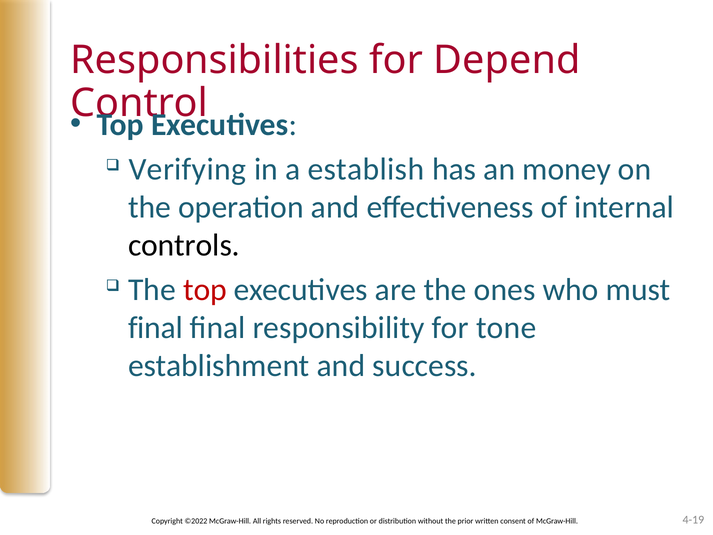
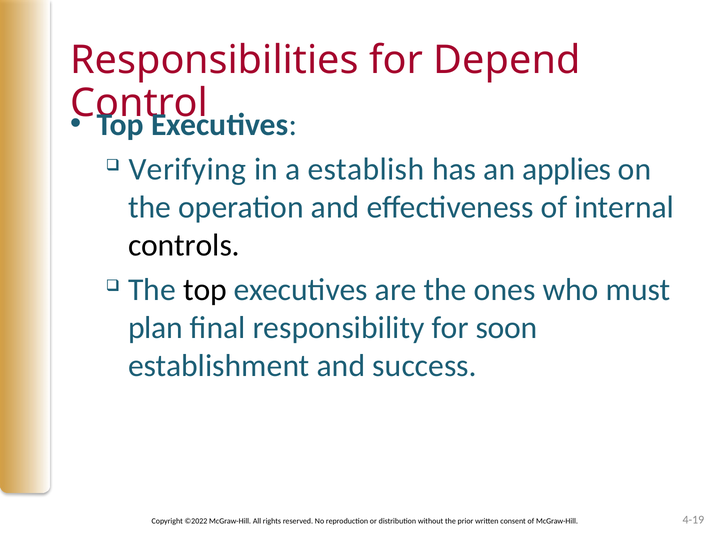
money: money -> applies (567, 169)
top colour: red -> black (205, 290)
final: final -> plan (155, 328)
tone: tone -> soon (507, 328)
